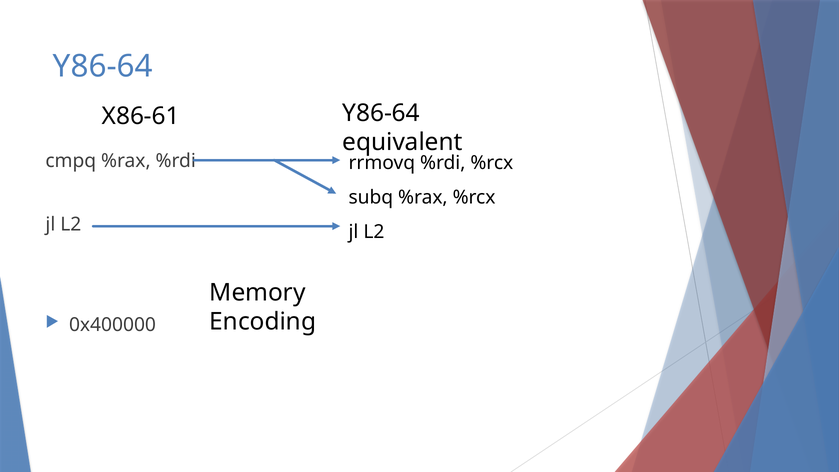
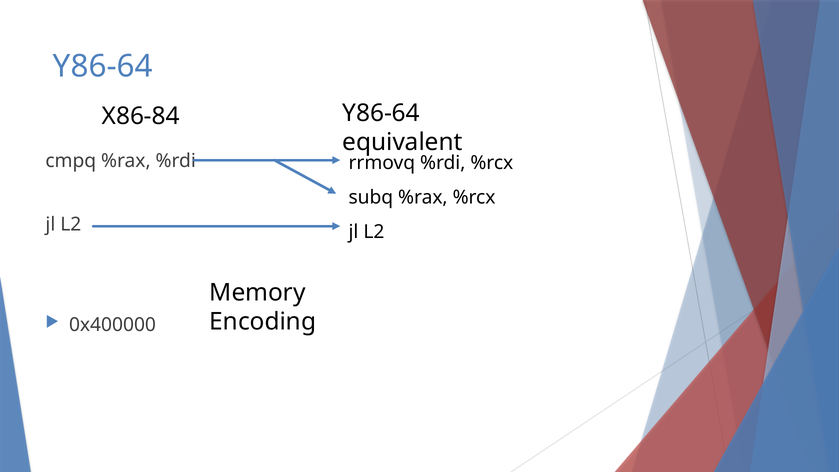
X86-61: X86-61 -> X86-84 (141, 116)
